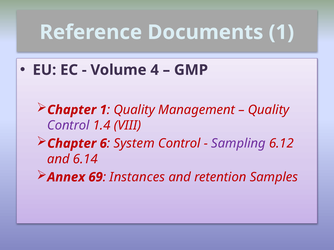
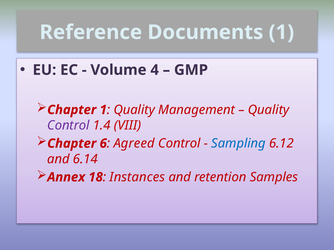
System: System -> Agreed (134, 144)
Sampling colour: purple -> blue (238, 144)
69: 69 -> 18 (96, 177)
